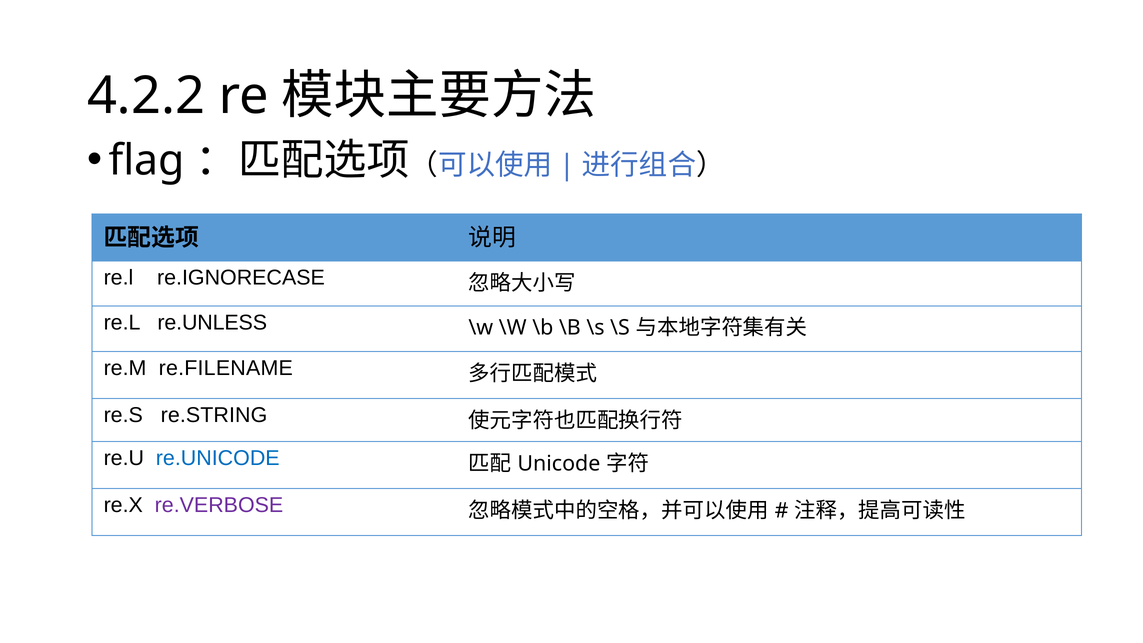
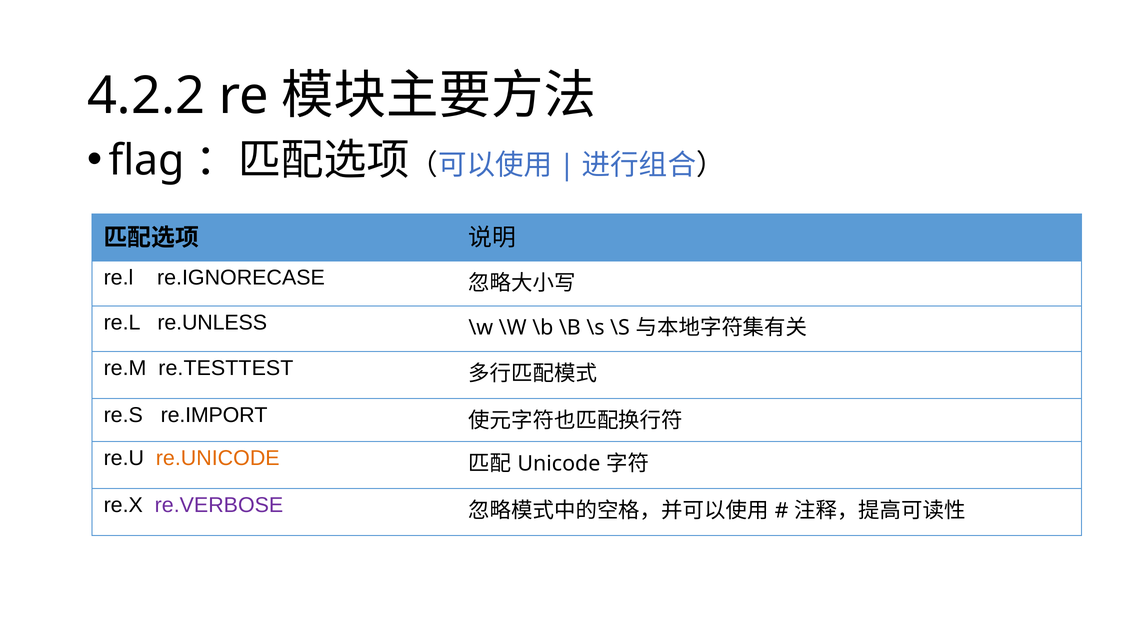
re.FILENAME: re.FILENAME -> re.TESTTEST (226, 368)
re.STRING: re.STRING -> re.IMPORT (214, 415)
re.UNICODE colour: blue -> orange (218, 458)
